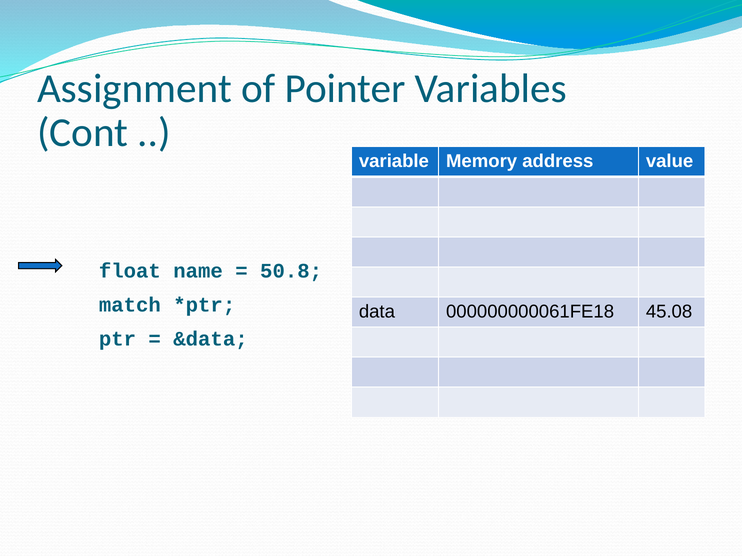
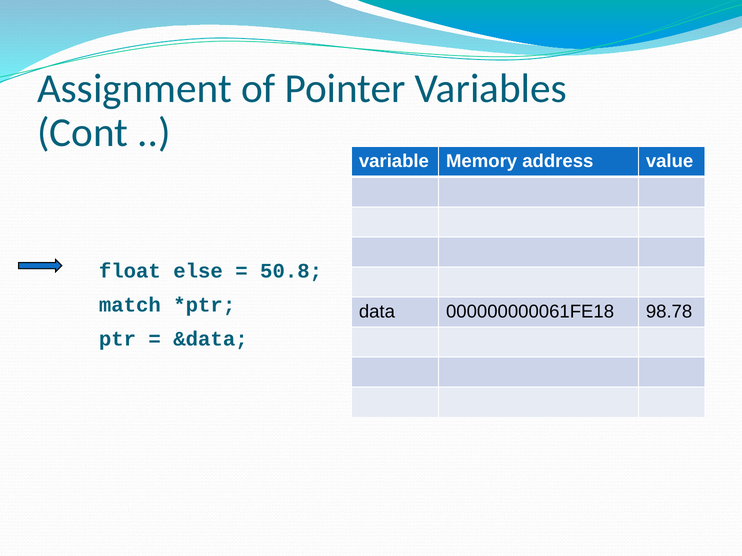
name: name -> else (198, 271)
45.08: 45.08 -> 98.78 (669, 312)
